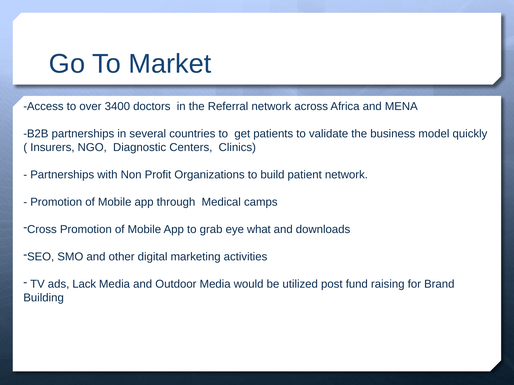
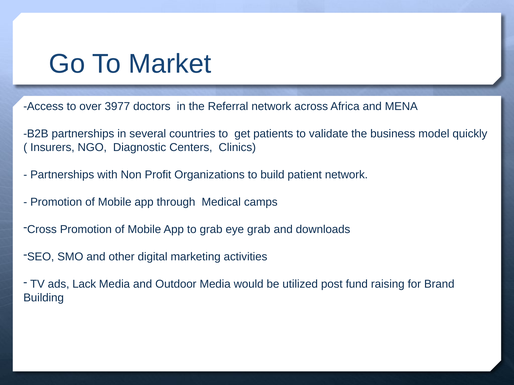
3400: 3400 -> 3977 (117, 106)
eye what: what -> grab (259, 230)
